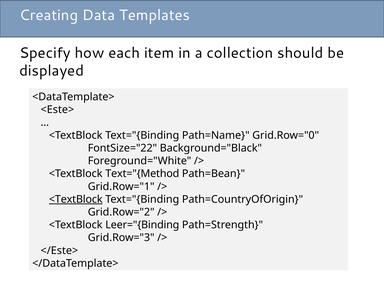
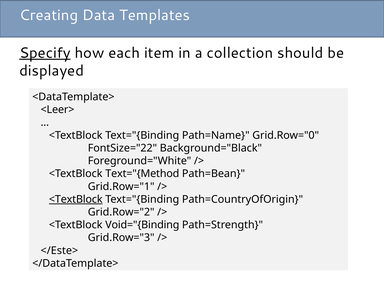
Specify underline: none -> present (45, 53)
<Este>: <Este> -> <Leer> (57, 110)
Leer="{Binding: Leer="{Binding -> Void="{Binding (142, 225)
